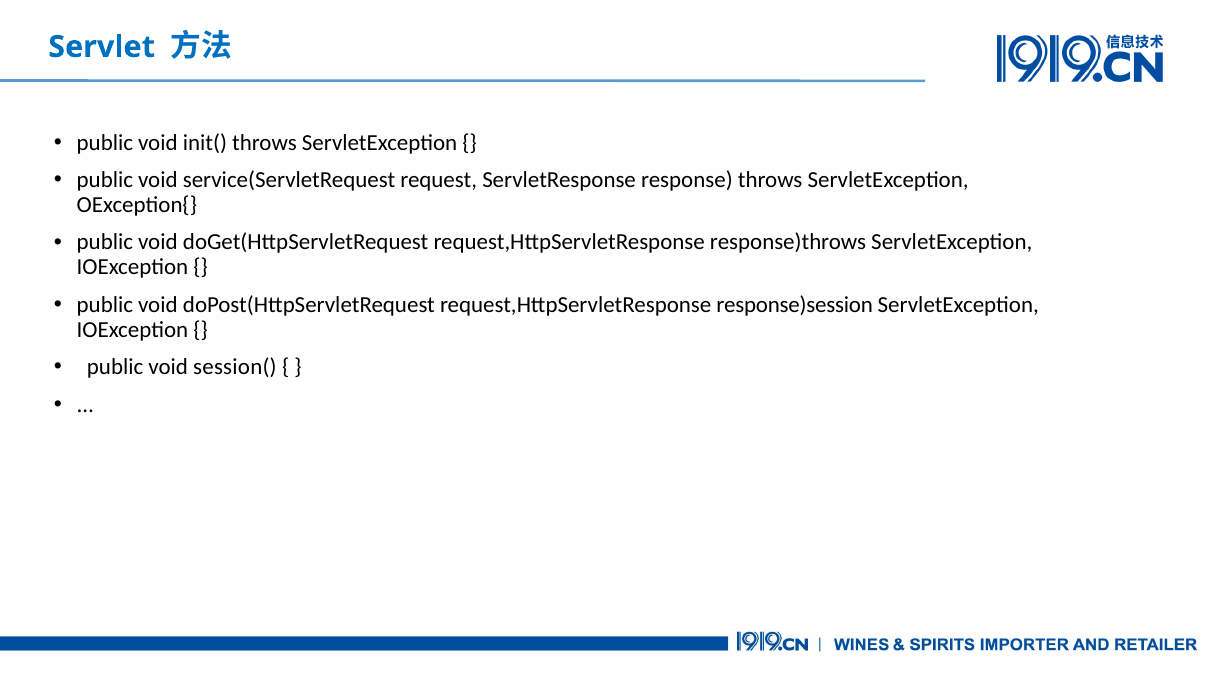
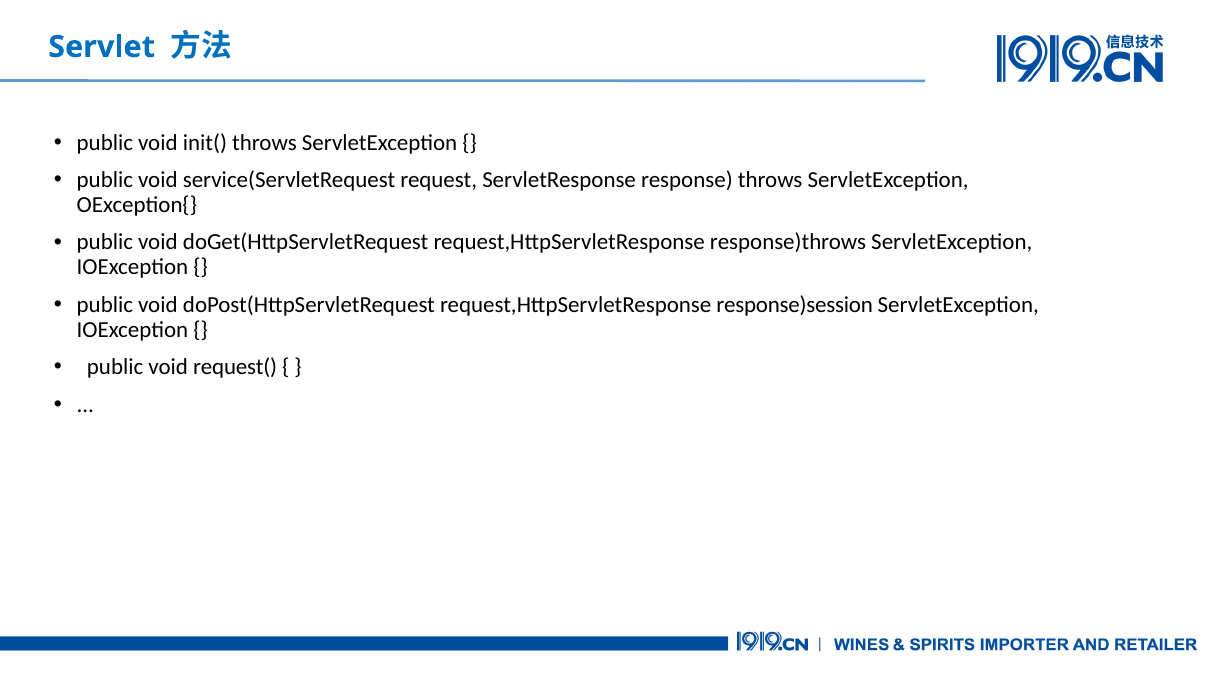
session(: session( -> request( (235, 367)
